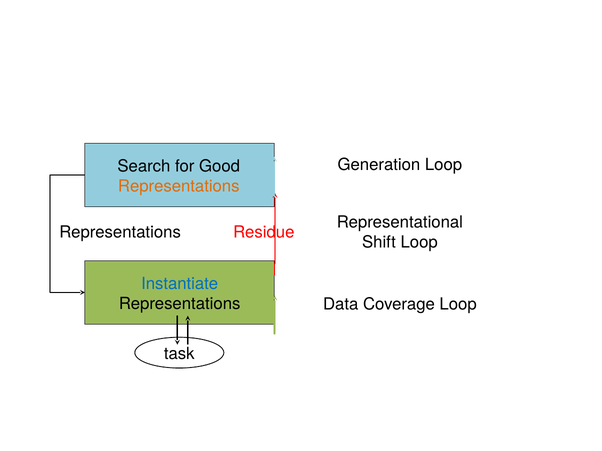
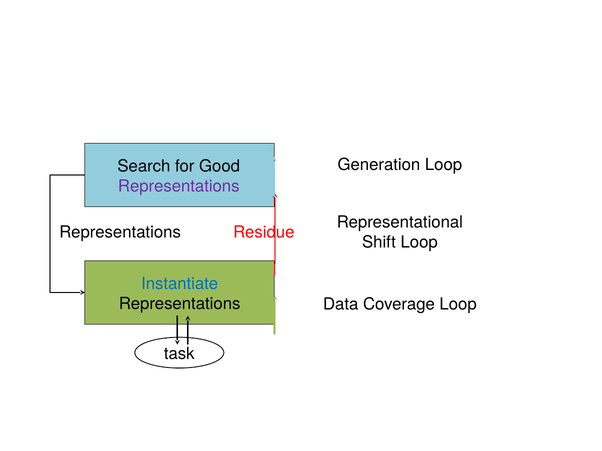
Representations colour: orange -> purple (179, 186)
